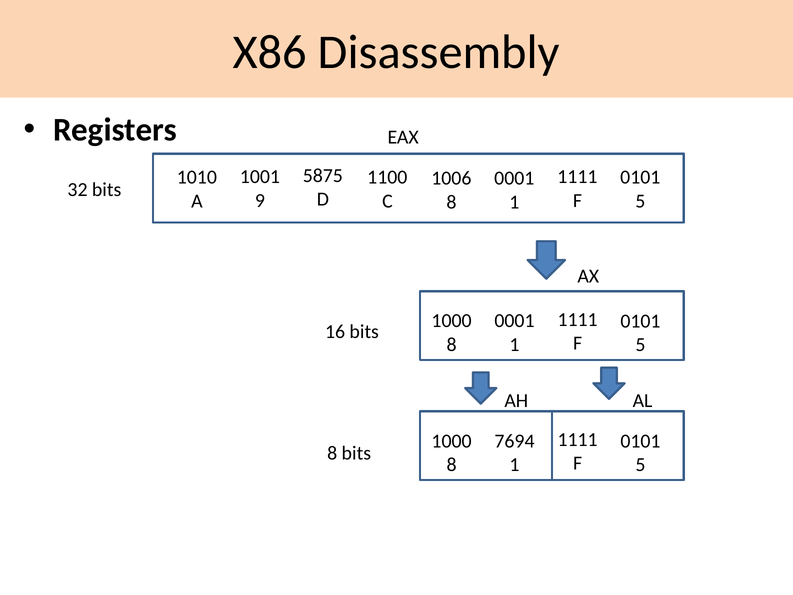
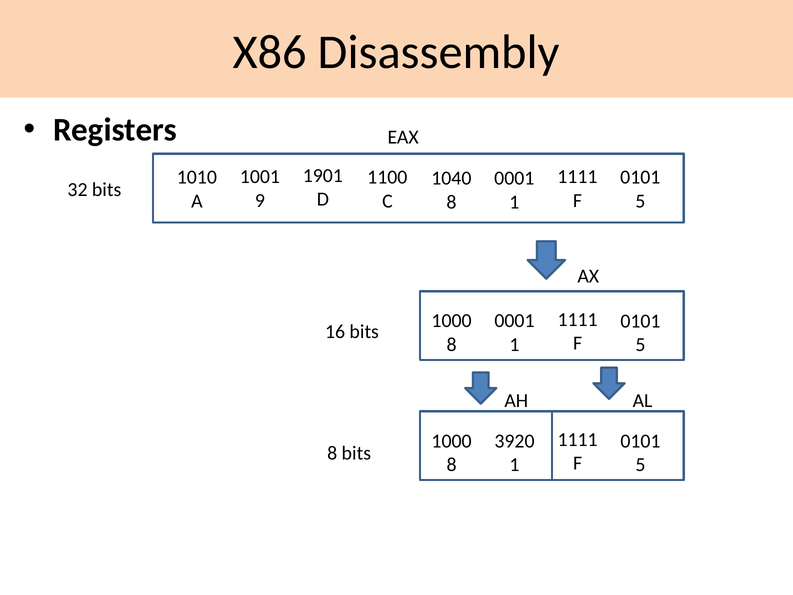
5875: 5875 -> 1901 (323, 176)
1006: 1006 -> 1040 (451, 178)
7694: 7694 -> 3920 (514, 441)
